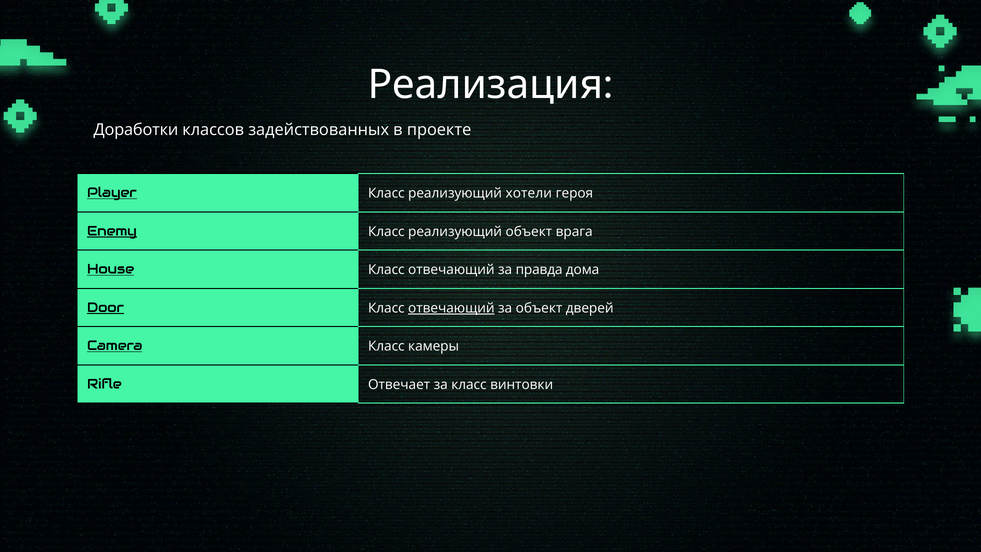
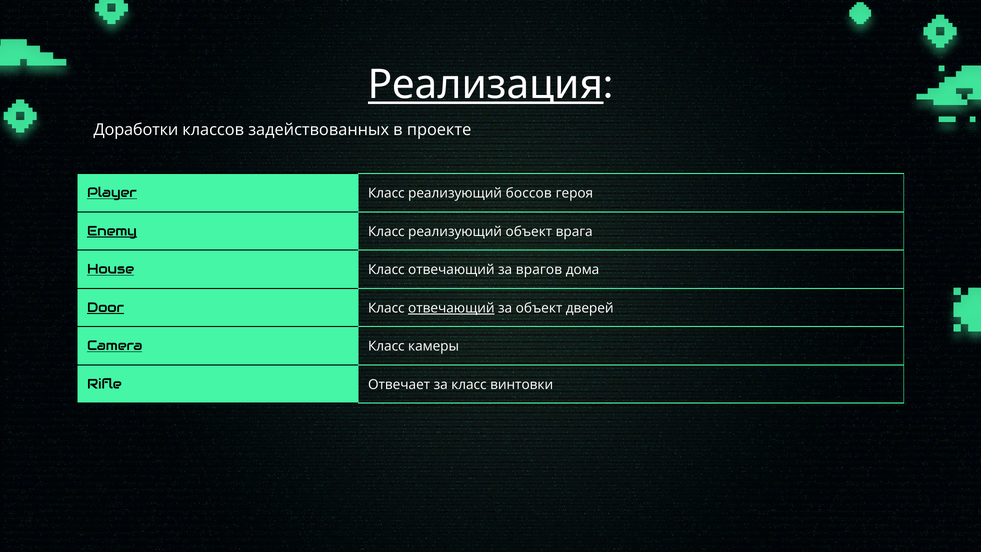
Реализация underline: none -> present (486, 85)
хотели: хотели -> боссов (529, 193)
правда: правда -> врагов (539, 270)
